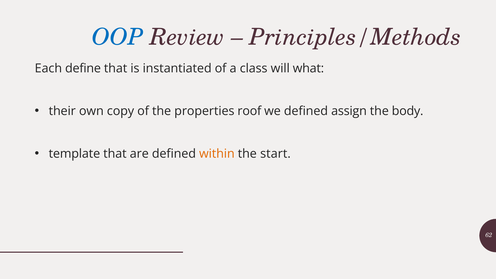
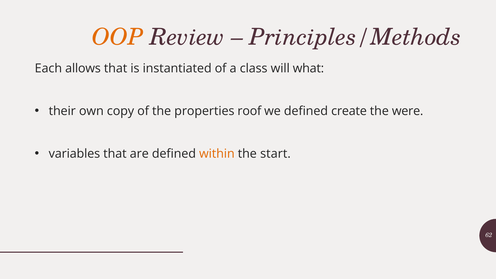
OOP colour: blue -> orange (118, 37)
define: define -> allows (83, 68)
assign: assign -> create (349, 111)
body: body -> were (408, 111)
template: template -> variables (74, 154)
